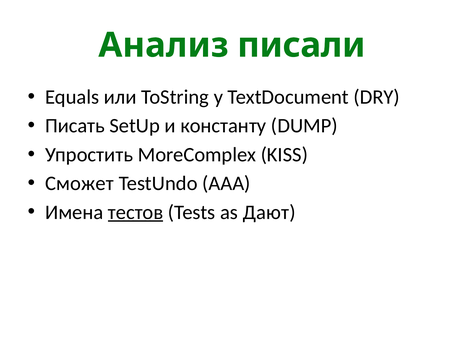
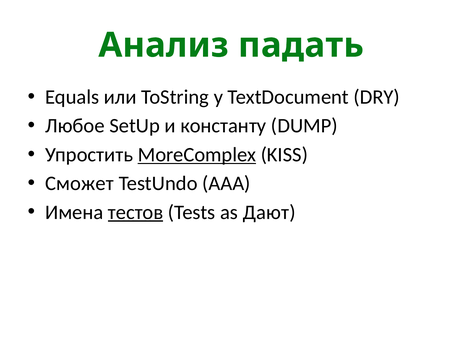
писали: писали -> падать (301, 45)
Писать: Писать -> Любое (75, 126)
MoreComplex underline: none -> present (197, 155)
